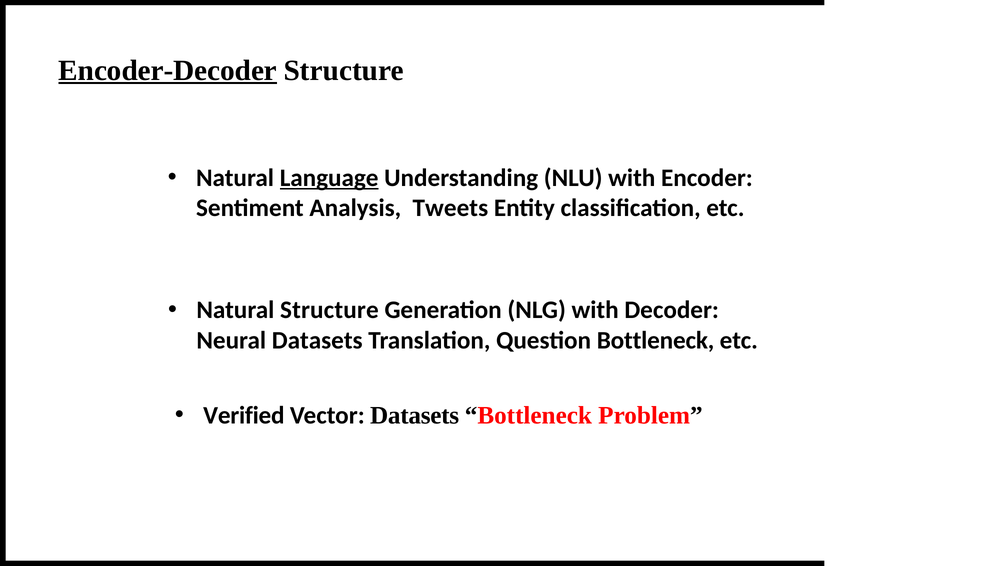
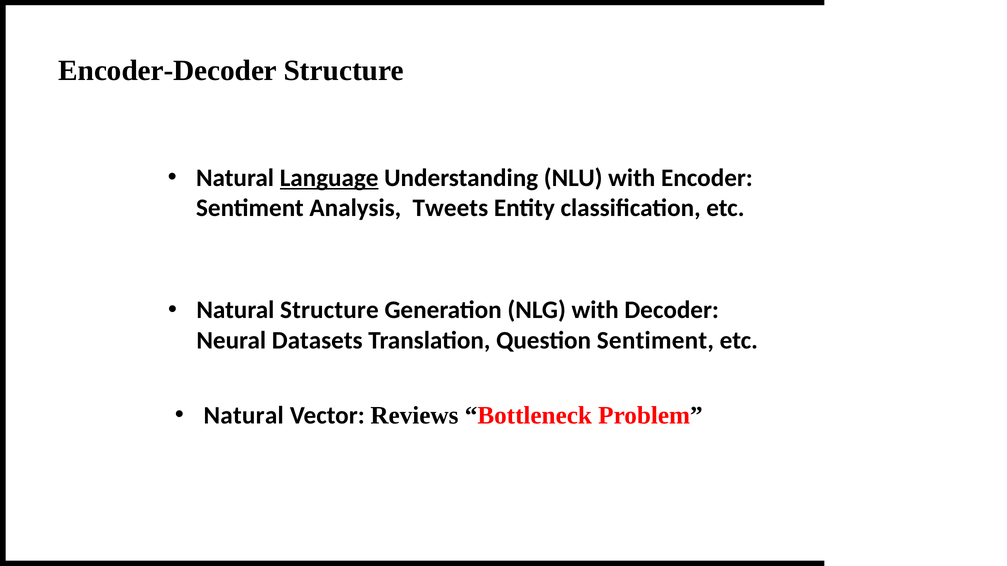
Encoder-Decoder underline: present -> none (168, 70)
Question Bottleneck: Bottleneck -> Sentiment (655, 341)
Verified: Verified -> Natural (244, 416)
Vector Datasets: Datasets -> Reviews (414, 416)
